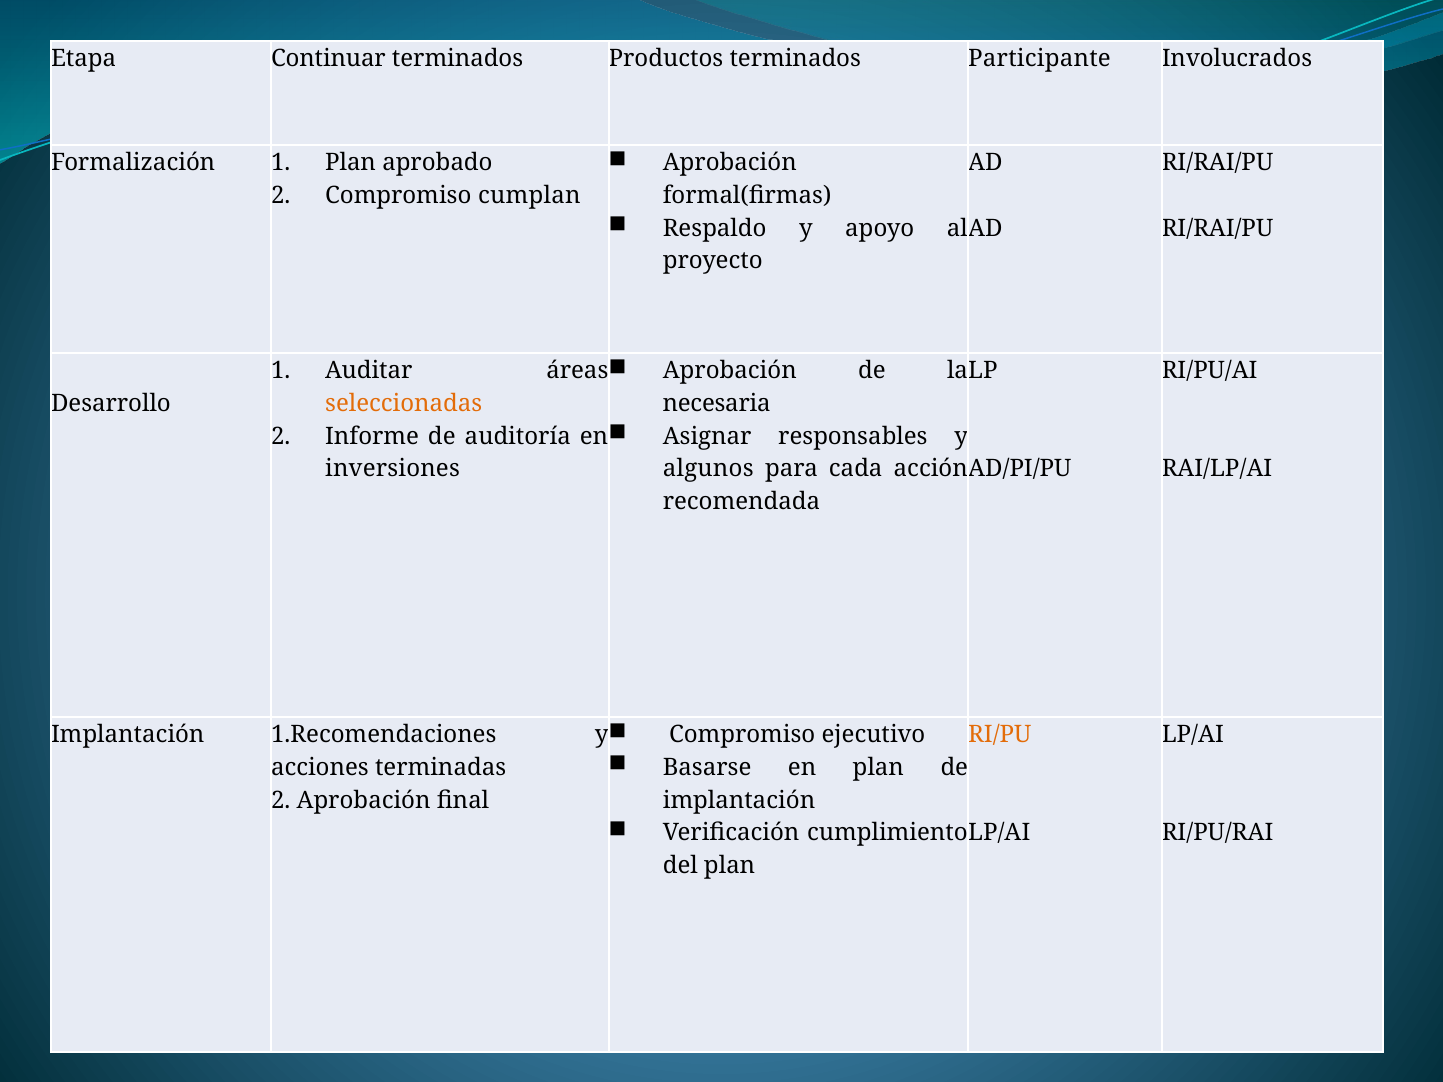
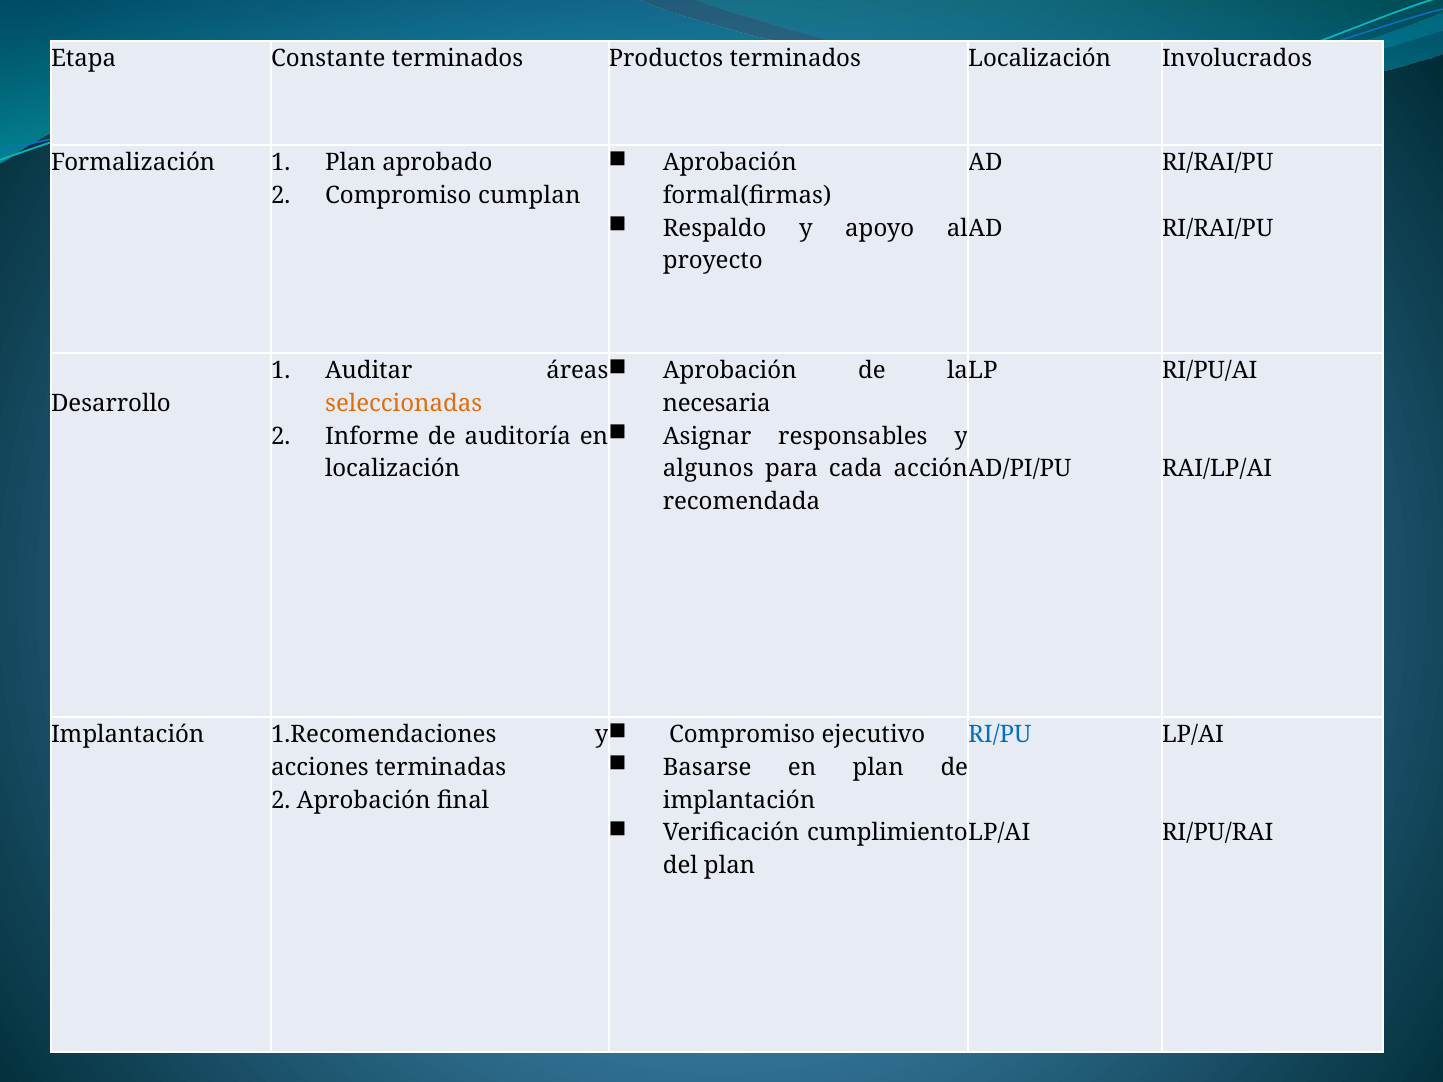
Continuar: Continuar -> Constante (328, 59)
terminados Participante: Participante -> Localización (1040, 59)
inversiones: inversiones -> localización (393, 469)
RI/PU colour: orange -> blue (1000, 735)
